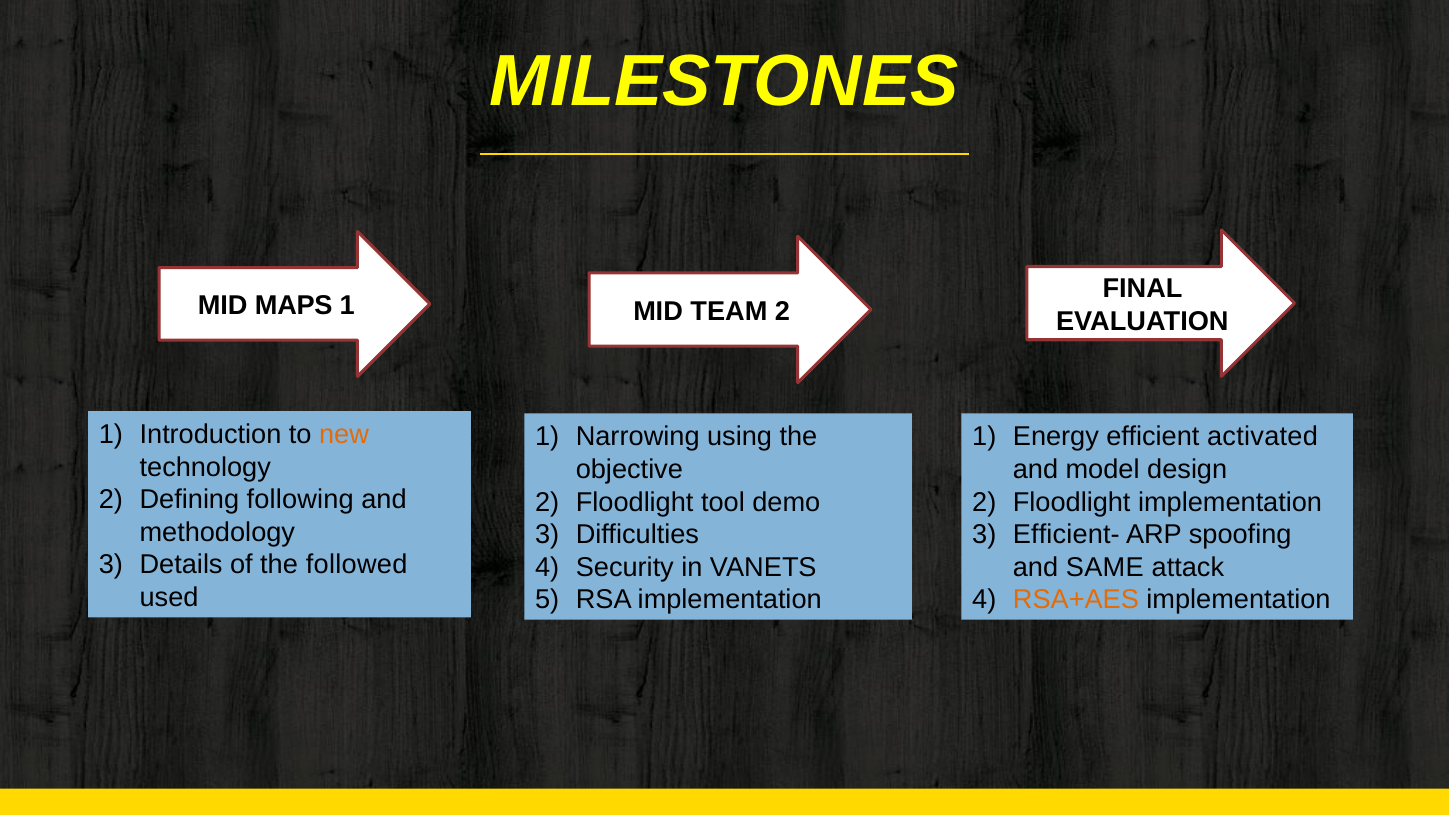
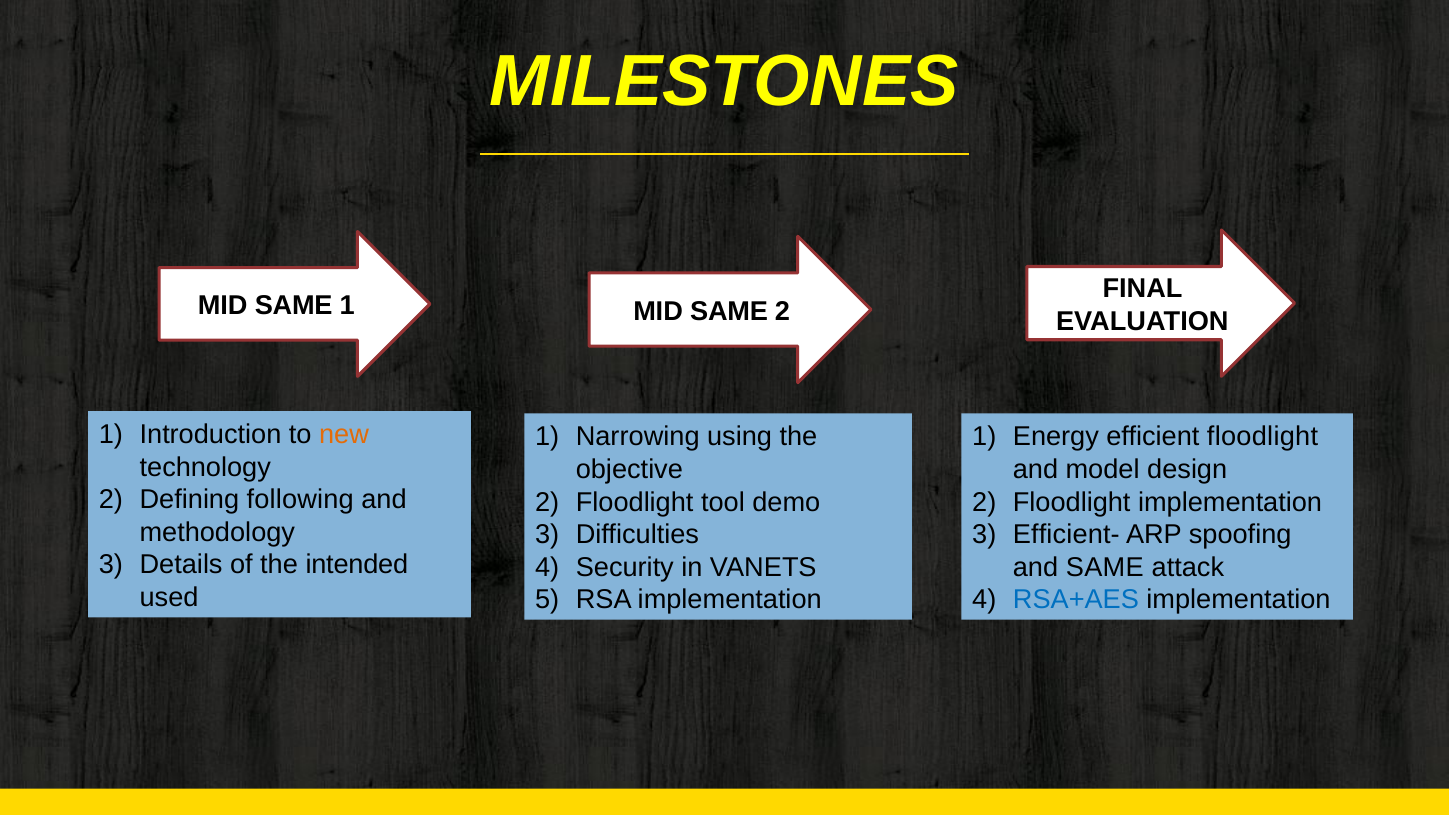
MAPS: MAPS -> SAME (294, 306)
1 MID TEAM: TEAM -> SAME (729, 311)
efficient activated: activated -> floodlight (1263, 437)
followed: followed -> intended (357, 565)
RSA+AES colour: orange -> blue (1076, 600)
